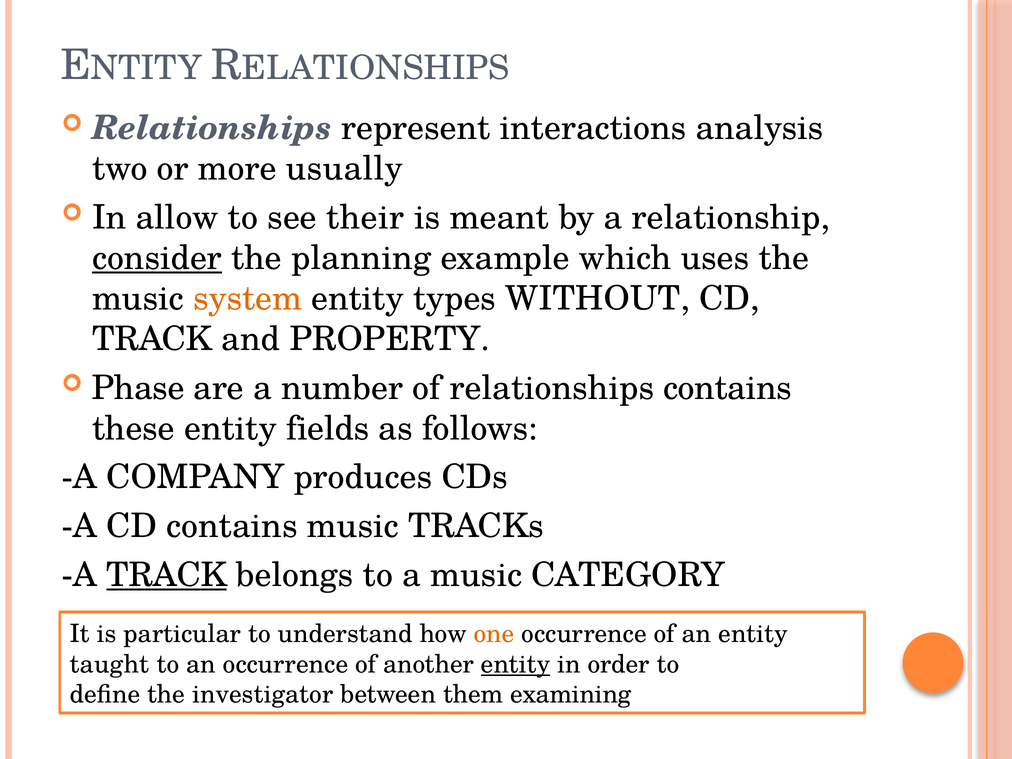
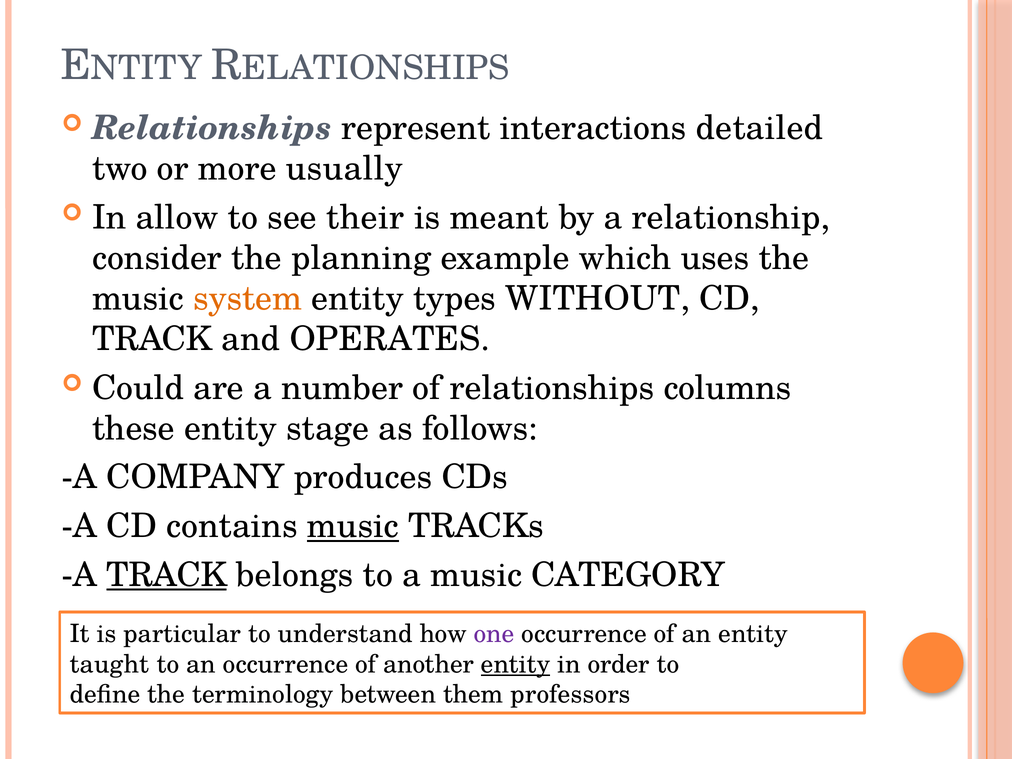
analysis: analysis -> detailed (760, 128)
consider underline: present -> none (157, 258)
PROPERTY: PROPERTY -> OPERATES (390, 339)
Phase: Phase -> Could (138, 388)
relationships contains: contains -> columns (727, 388)
fields: fields -> stage (328, 428)
music underline: none -> present (353, 526)
one colour: orange -> purple (494, 634)
investigator: investigator -> terminology (263, 695)
examining: examining -> professors (571, 695)
